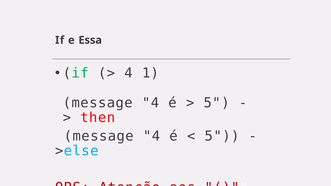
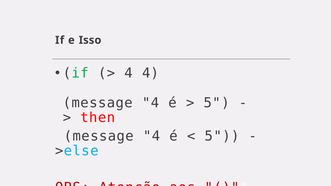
Essa: Essa -> Isso (90, 40)
4 1: 1 -> 4 (151, 73)
